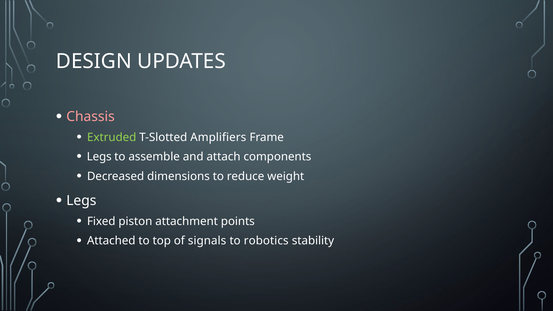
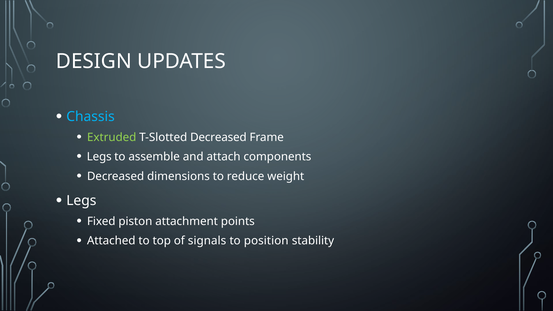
Chassis colour: pink -> light blue (91, 117)
T-Slotted Amplifiers: Amplifiers -> Decreased (218, 137)
robotics: robotics -> position (266, 241)
